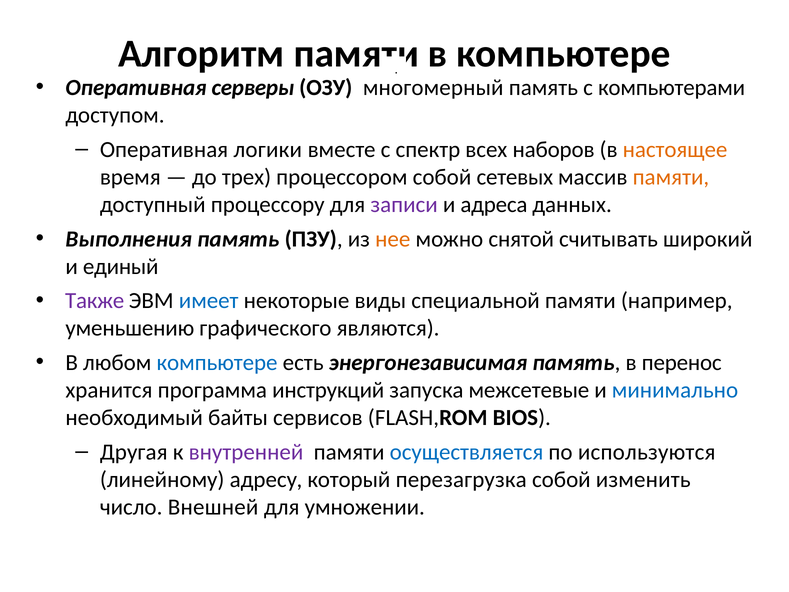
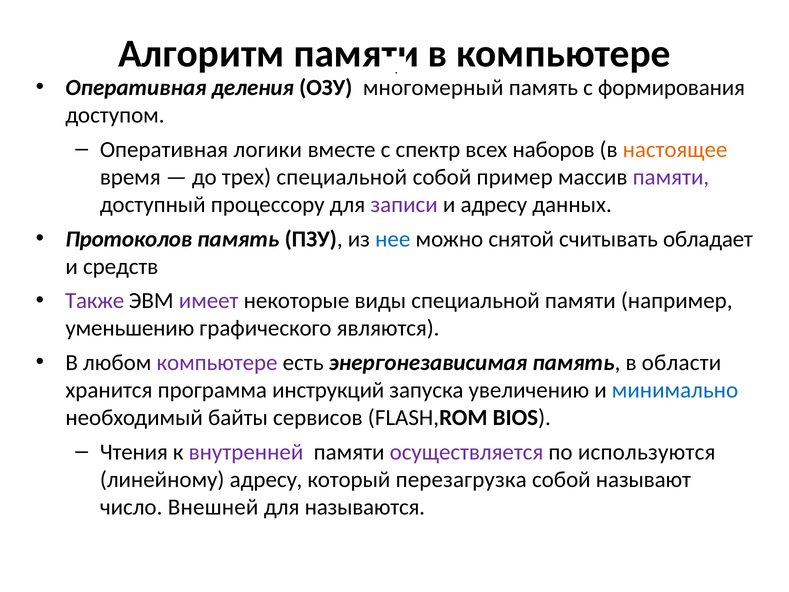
серверы: серверы -> деления (253, 88)
компьютерами: компьютерами -> формирования (672, 88)
трех процессором: процессором -> специальной (342, 177)
сетевых: сетевых -> пример (515, 177)
памяти colour: orange -> purple (671, 177)
и адреса: адреса -> адресу (494, 205)
Выполнения: Выполнения -> Протоколов (129, 239)
нее colour: orange -> blue (393, 239)
широкий: широкий -> обладает (708, 239)
единый: единый -> средств (121, 266)
имеет colour: blue -> purple (209, 301)
компьютере colour: blue -> purple (217, 362)
перенос: перенос -> области (682, 362)
межсетевые: межсетевые -> увеличению (529, 390)
Другая: Другая -> Чтения (134, 452)
осуществляется colour: blue -> purple (467, 452)
изменить: изменить -> называют (643, 480)
умножении: умножении -> называются (365, 507)
